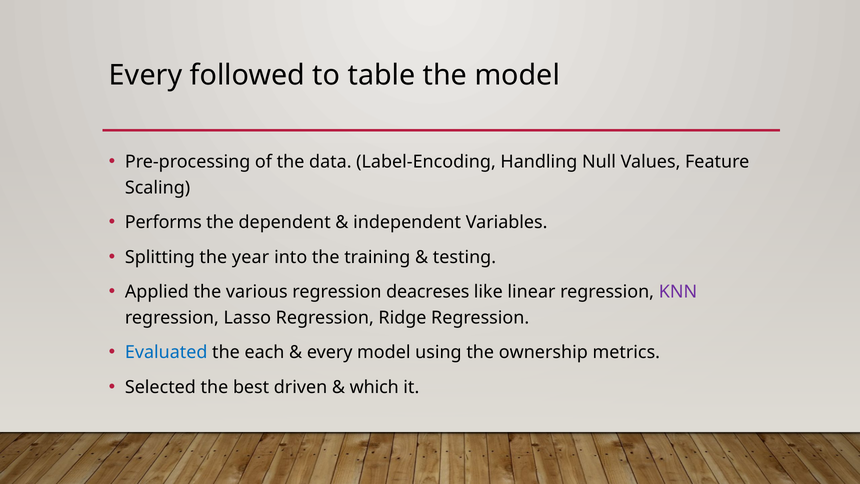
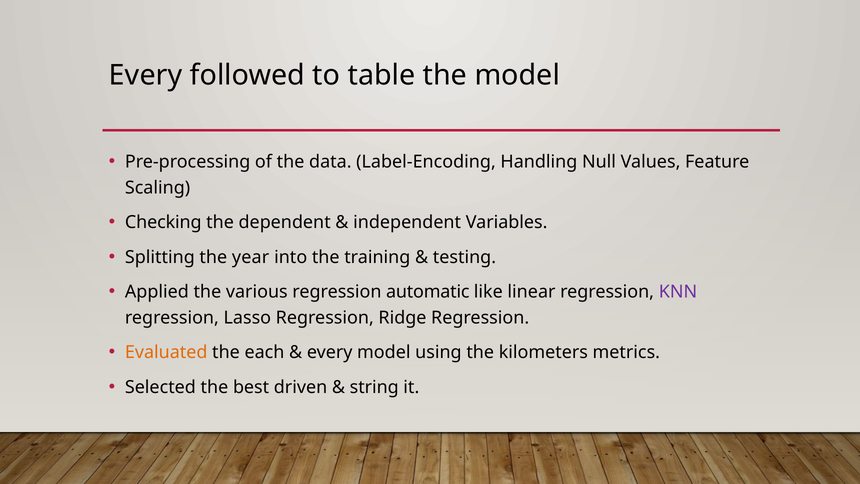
Performs: Performs -> Checking (163, 222)
deacreses: deacreses -> automatic (428, 292)
Evaluated colour: blue -> orange (166, 352)
ownership: ownership -> kilometers (543, 352)
which: which -> string (374, 387)
